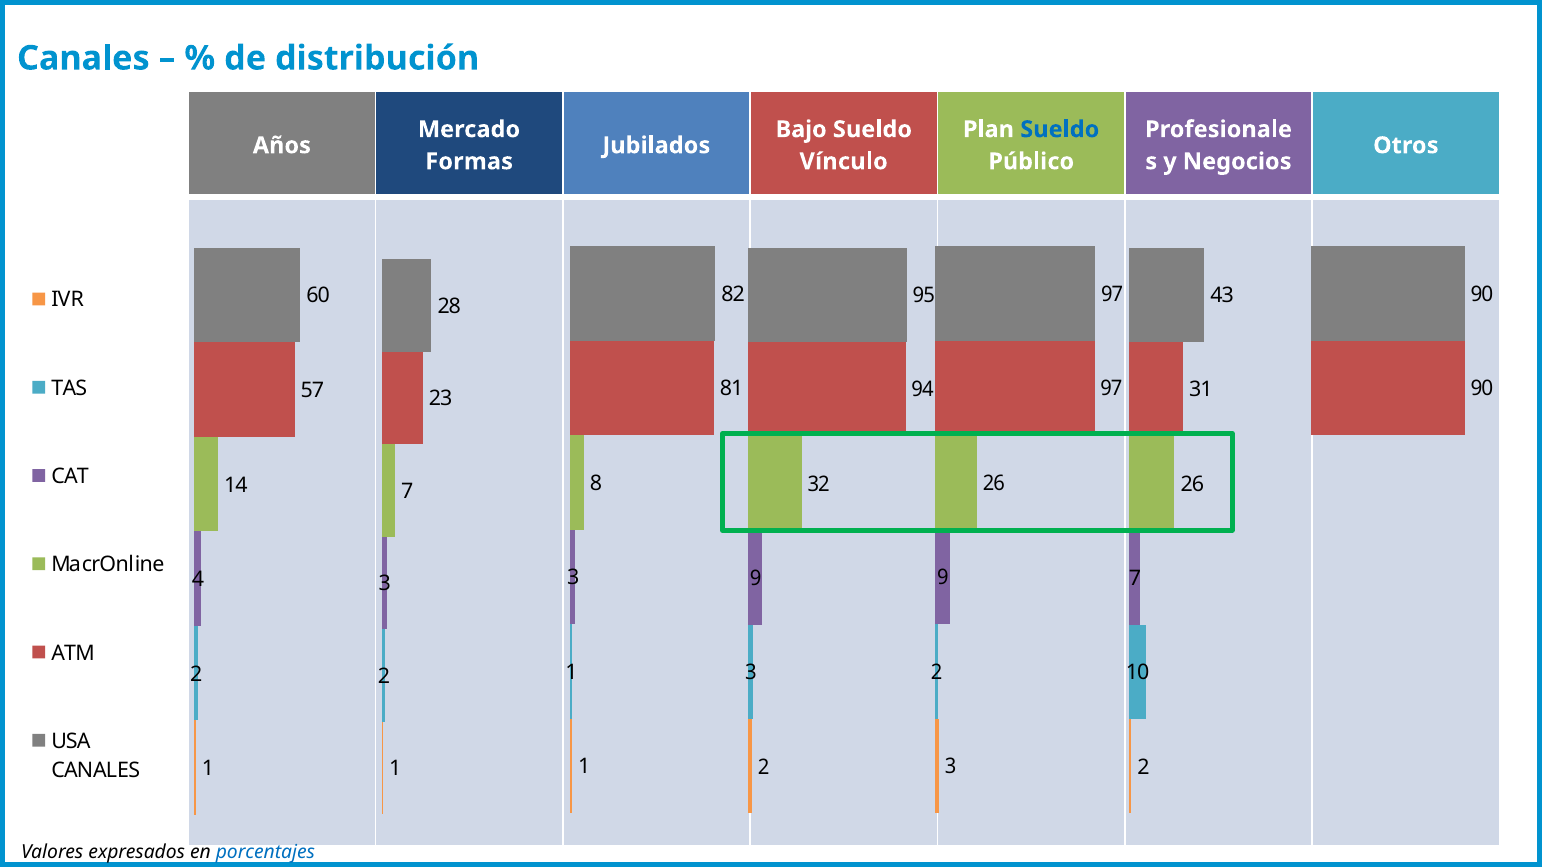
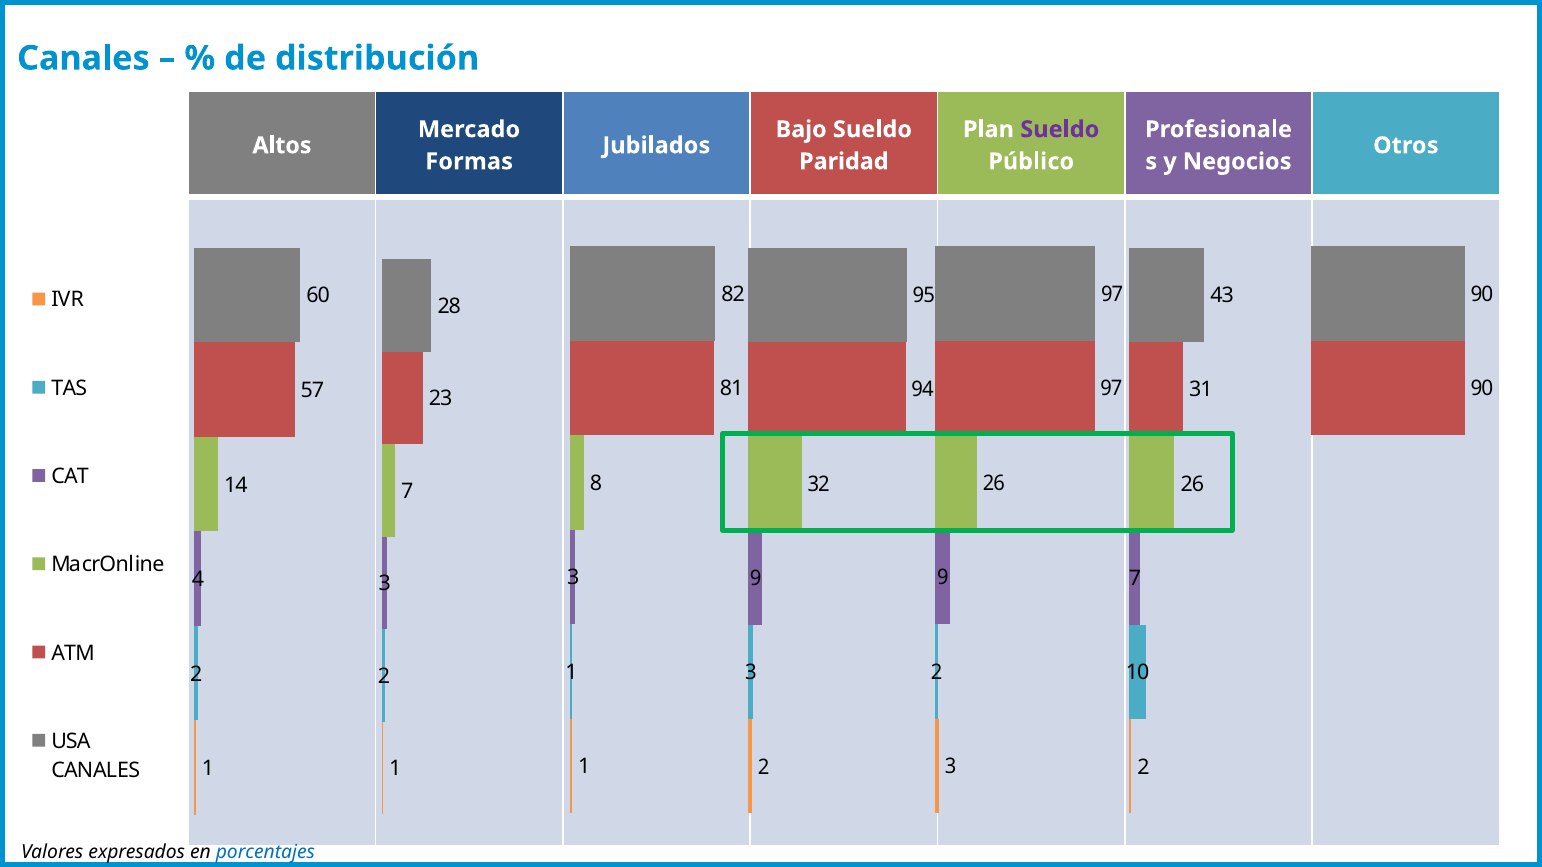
Sueldo colour: blue -> purple (1060, 129)
Años: Años -> Altos (282, 146)
Vínculo: Vínculo -> Paridad (844, 162)
